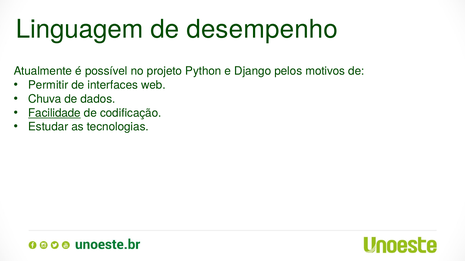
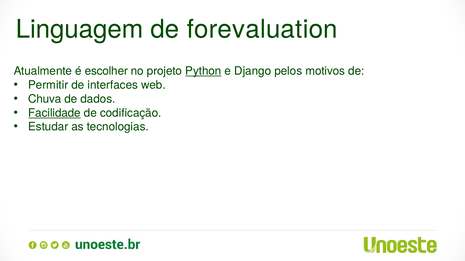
desempenho: desempenho -> forevaluation (262, 30)
possível: possível -> escolher (106, 71)
Python underline: none -> present (203, 71)
